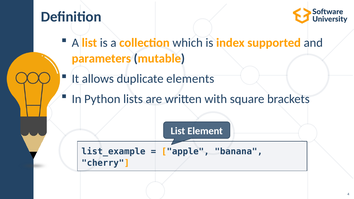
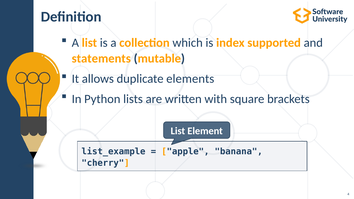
parameters: parameters -> statements (101, 59)
